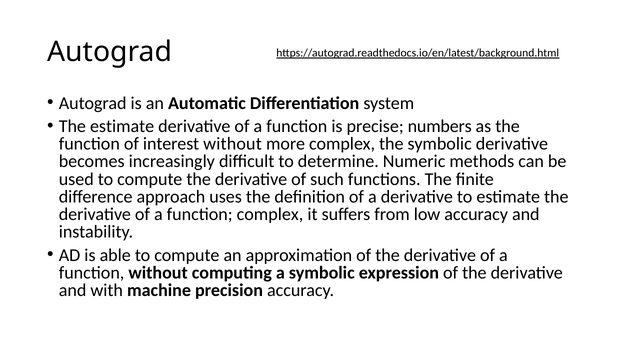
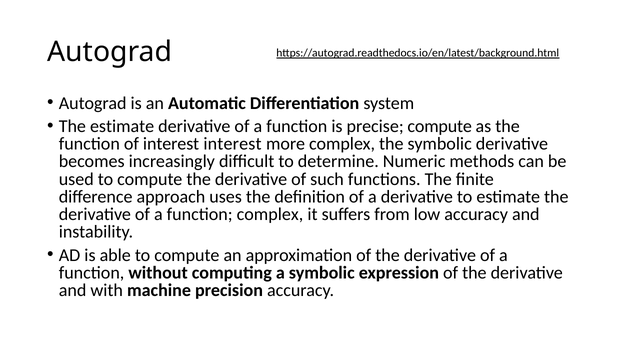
precise numbers: numbers -> compute (440, 126)
interest without: without -> interest (232, 144)
